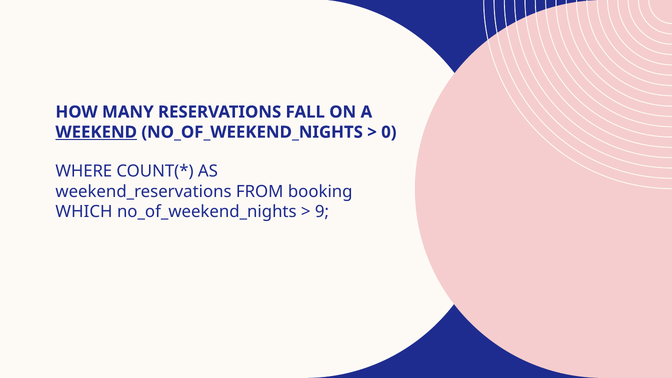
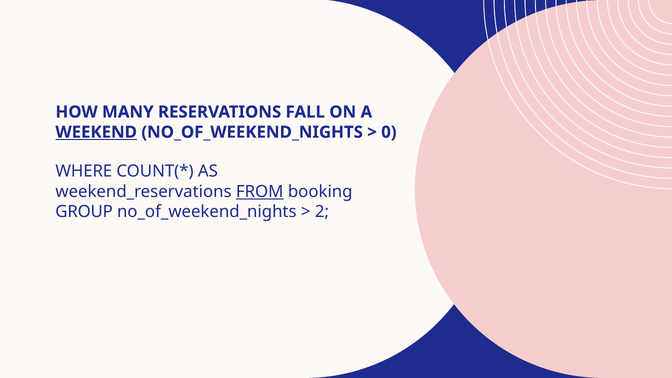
FROM underline: none -> present (260, 192)
WHICH: WHICH -> GROUP (84, 212)
9: 9 -> 2 (322, 212)
